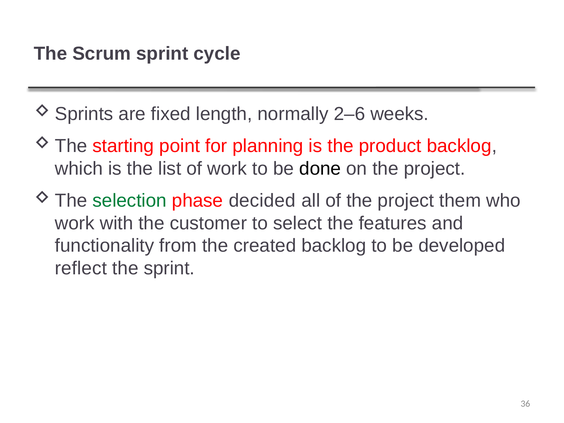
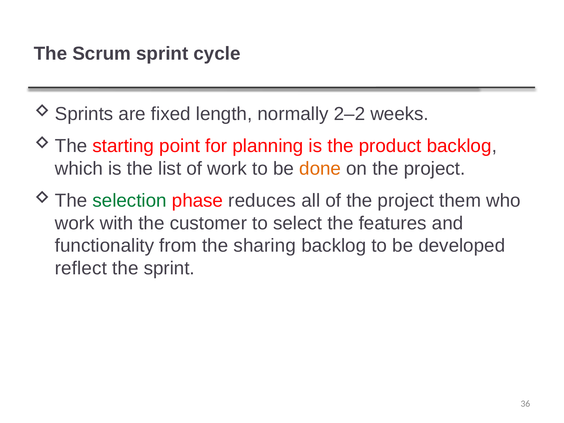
2–6: 2–6 -> 2–2 (349, 114)
done colour: black -> orange (320, 169)
decided: decided -> reduces (262, 201)
created: created -> sharing (265, 246)
